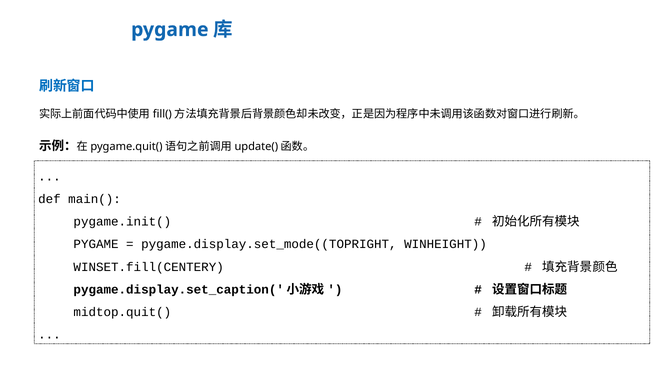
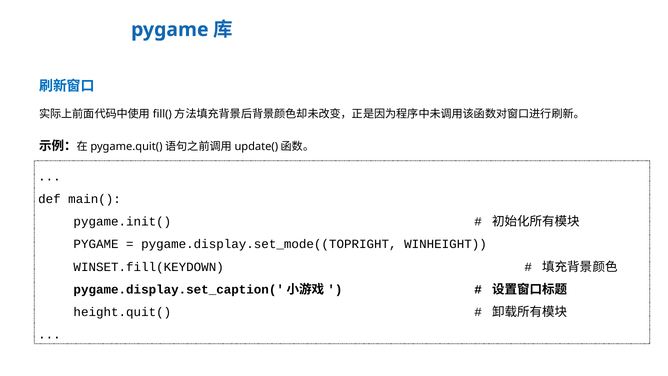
WINSET.fill(CENTERY: WINSET.fill(CENTERY -> WINSET.fill(KEYDOWN (149, 267)
midtop.quit(: midtop.quit( -> height.quit( (122, 312)
